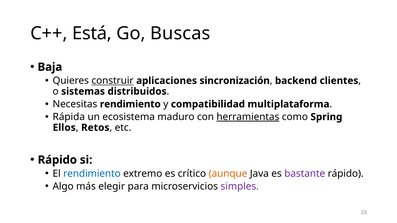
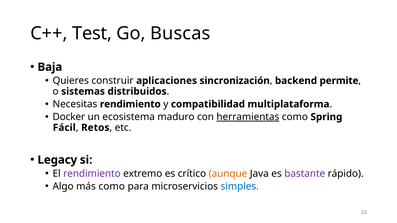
Está: Está -> Test (92, 33)
construir underline: present -> none (113, 81)
clientes: clientes -> permite (339, 81)
Rápida: Rápida -> Docker (69, 117)
Ellos: Ellos -> Fácil (64, 128)
Rápido: Rápido -> Legacy (57, 160)
rendimiento colour: blue -> purple (92, 174)
más elegir: elegir -> como (112, 187)
simples colour: purple -> blue (240, 187)
